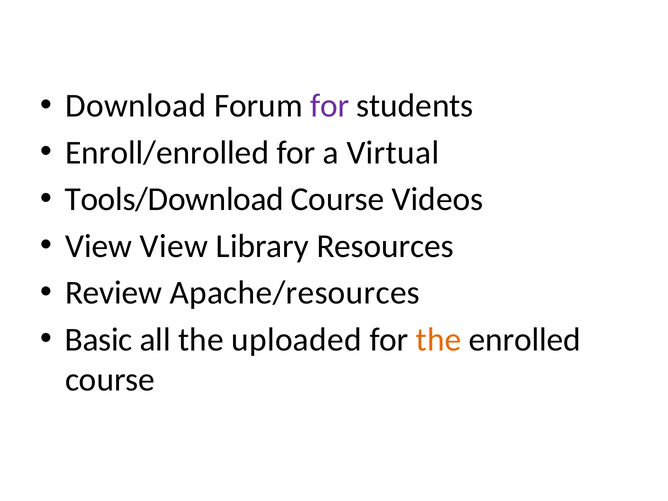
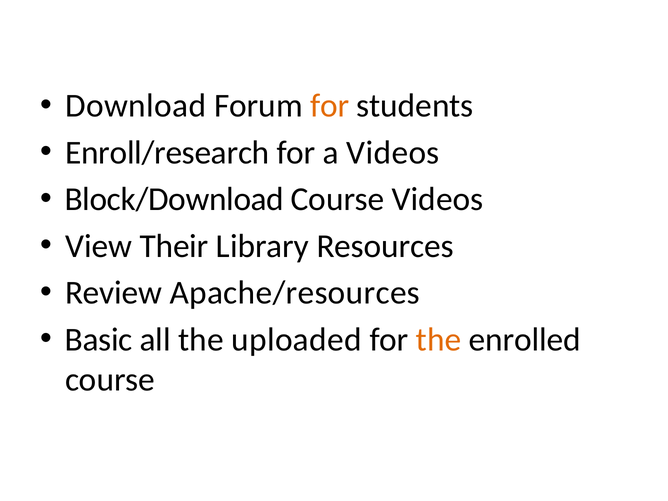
for colour: purple -> orange (330, 106)
Enroll/enrolled: Enroll/enrolled -> Enroll/research (167, 153)
a Virtual: Virtual -> Videos (393, 153)
Tools/Download: Tools/Download -> Block/Download (174, 199)
View View: View -> Their (174, 246)
